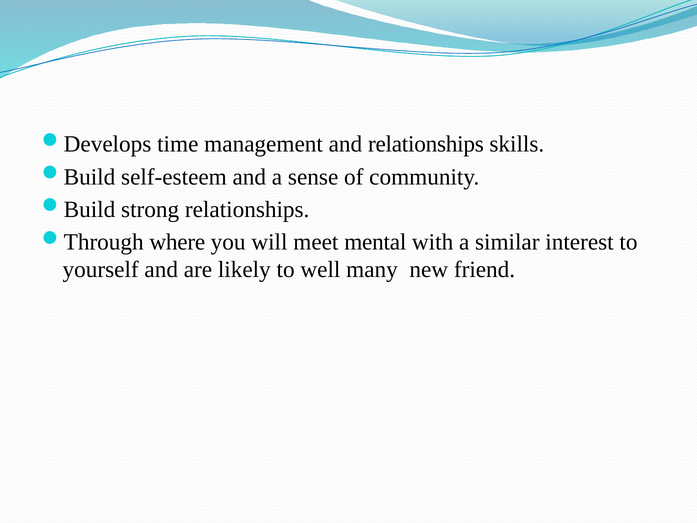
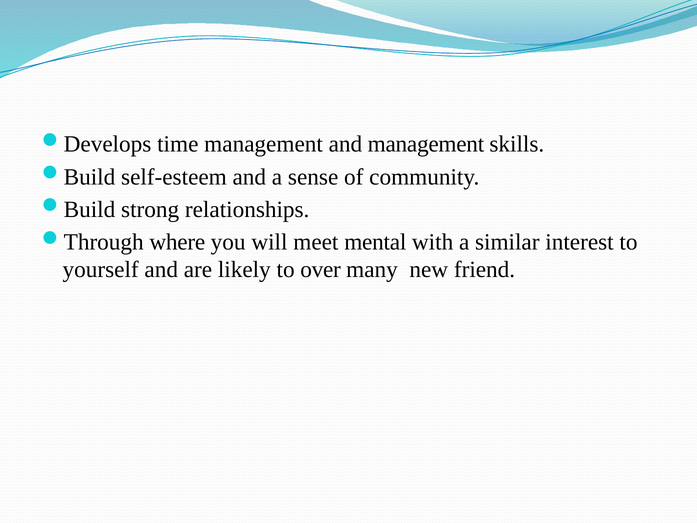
and relationships: relationships -> management (426, 144)
well: well -> over (321, 270)
